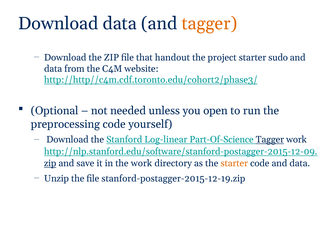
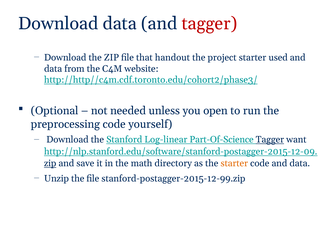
tagger colour: orange -> red (209, 24)
sudo: sudo -> used (278, 57)
Tagger work: work -> want (296, 140)
the work: work -> math (142, 163)
stanford-postagger-2015-12-19.zip: stanford-postagger-2015-12-19.zip -> stanford-postagger-2015-12-99.zip (173, 179)
